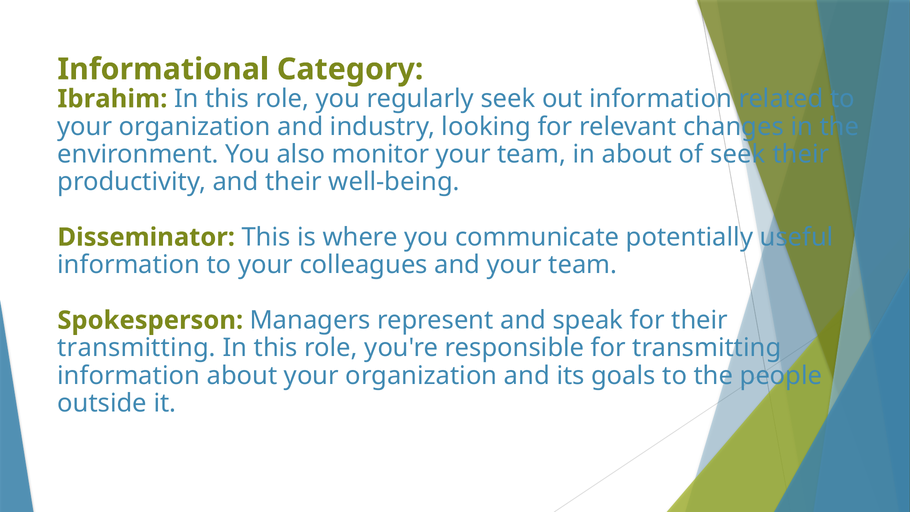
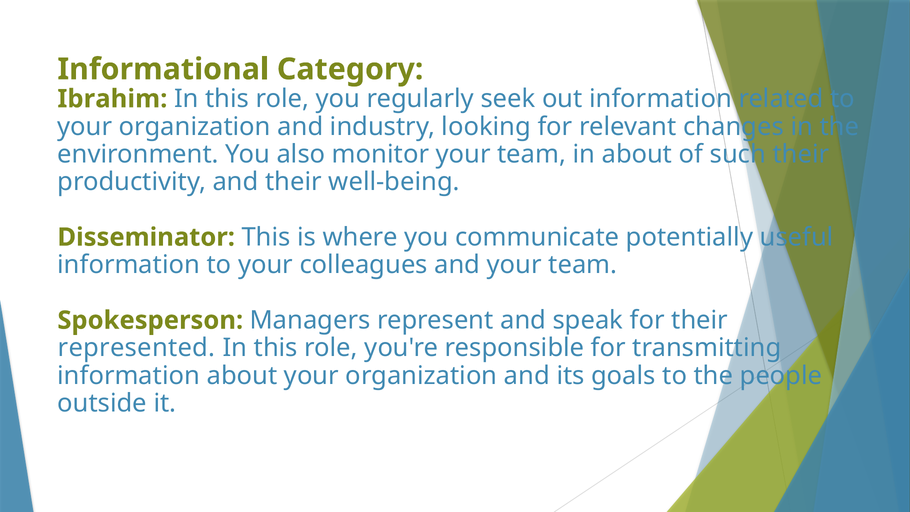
of seek: seek -> such (738, 154)
transmitting: transmitting -> represented (137, 348)
